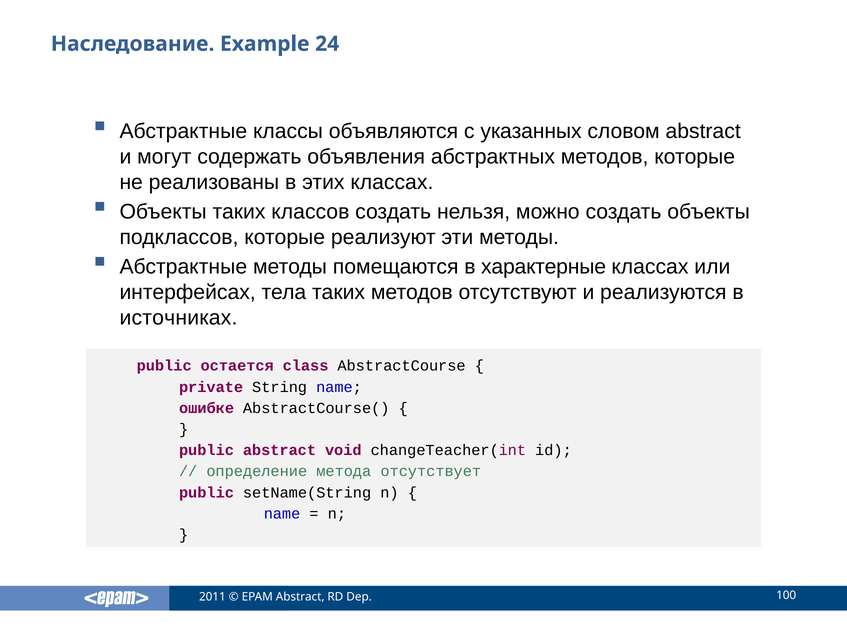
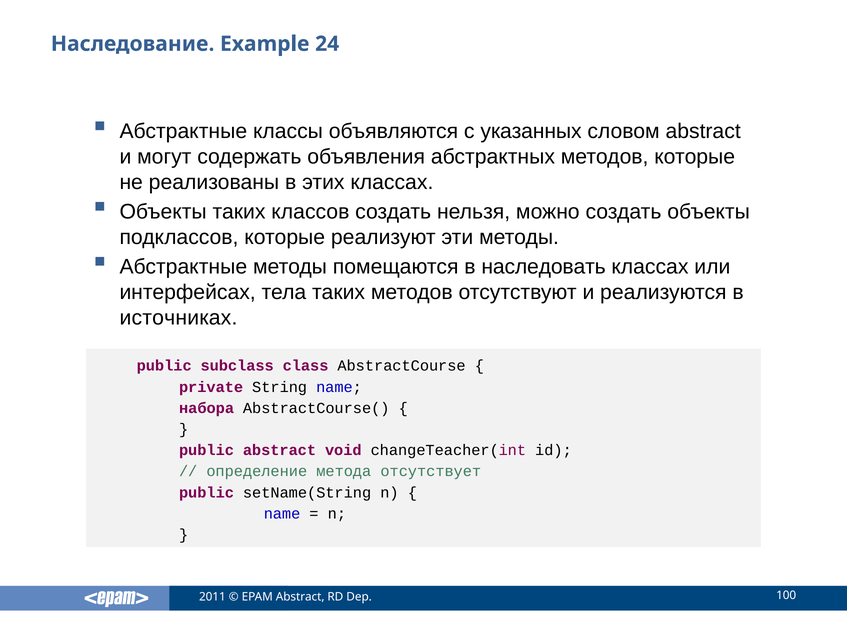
характерные: характерные -> наследовать (544, 267)
остается: остается -> subclass (237, 366)
ошибке: ошибке -> набора (207, 408)
